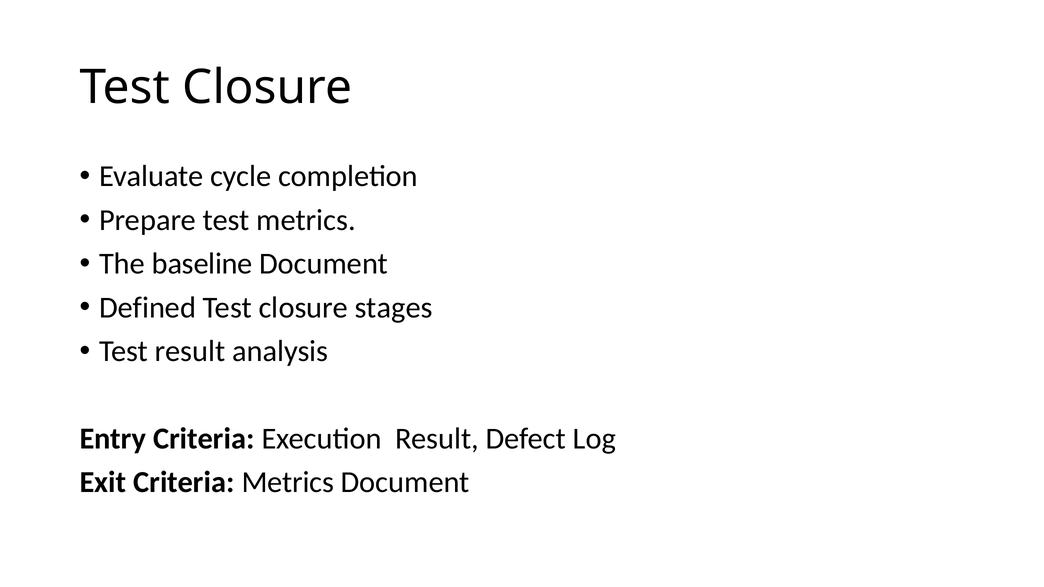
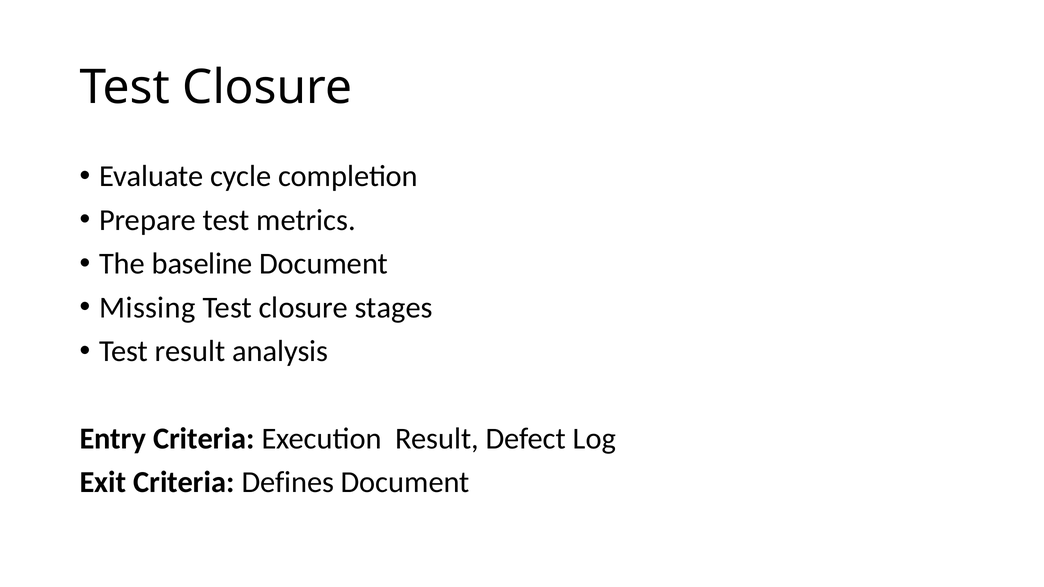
Defined: Defined -> Missing (147, 308)
Criteria Metrics: Metrics -> Defines (288, 482)
